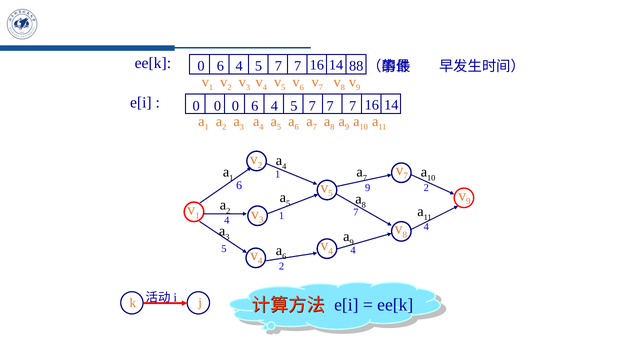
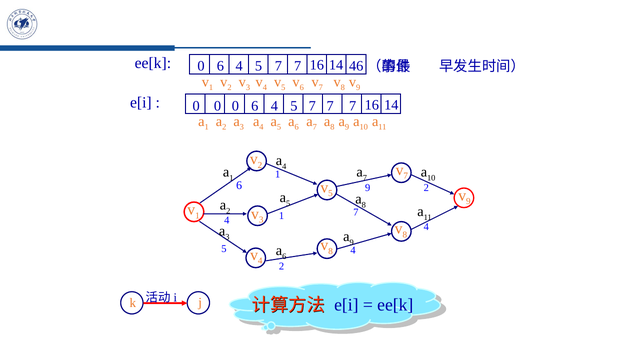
88: 88 -> 46 (356, 66)
4: 4 -> 8 (331, 251)
